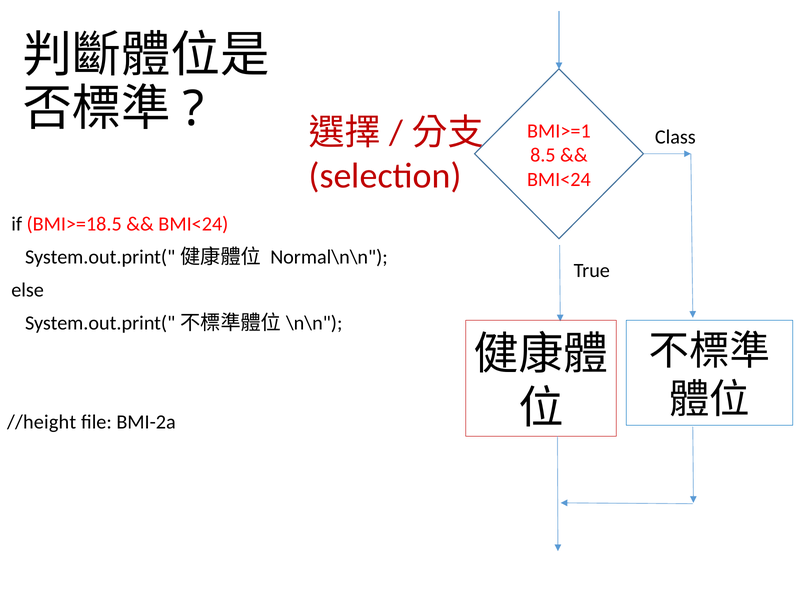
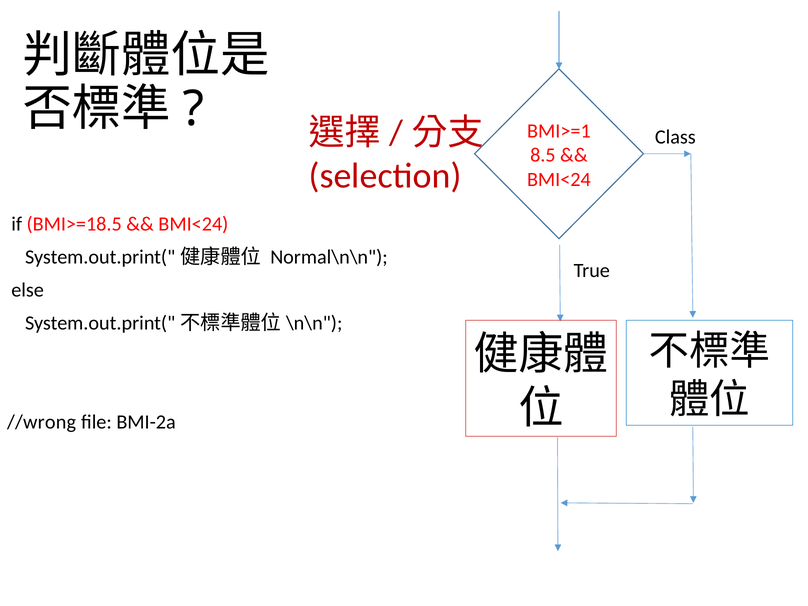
//height: //height -> //wrong (42, 422)
